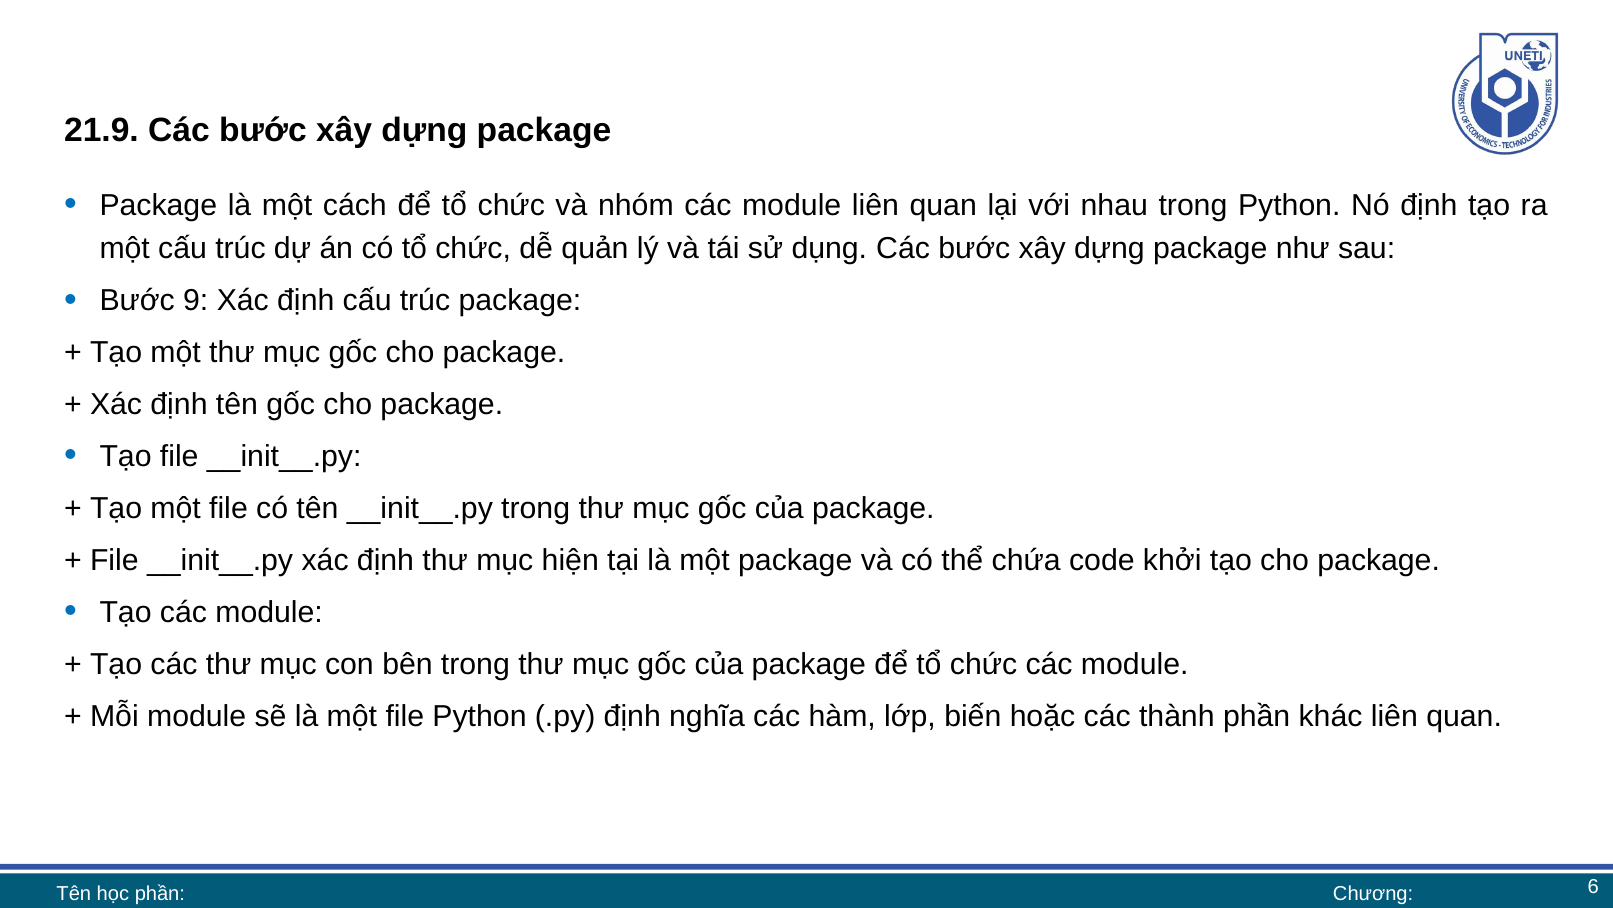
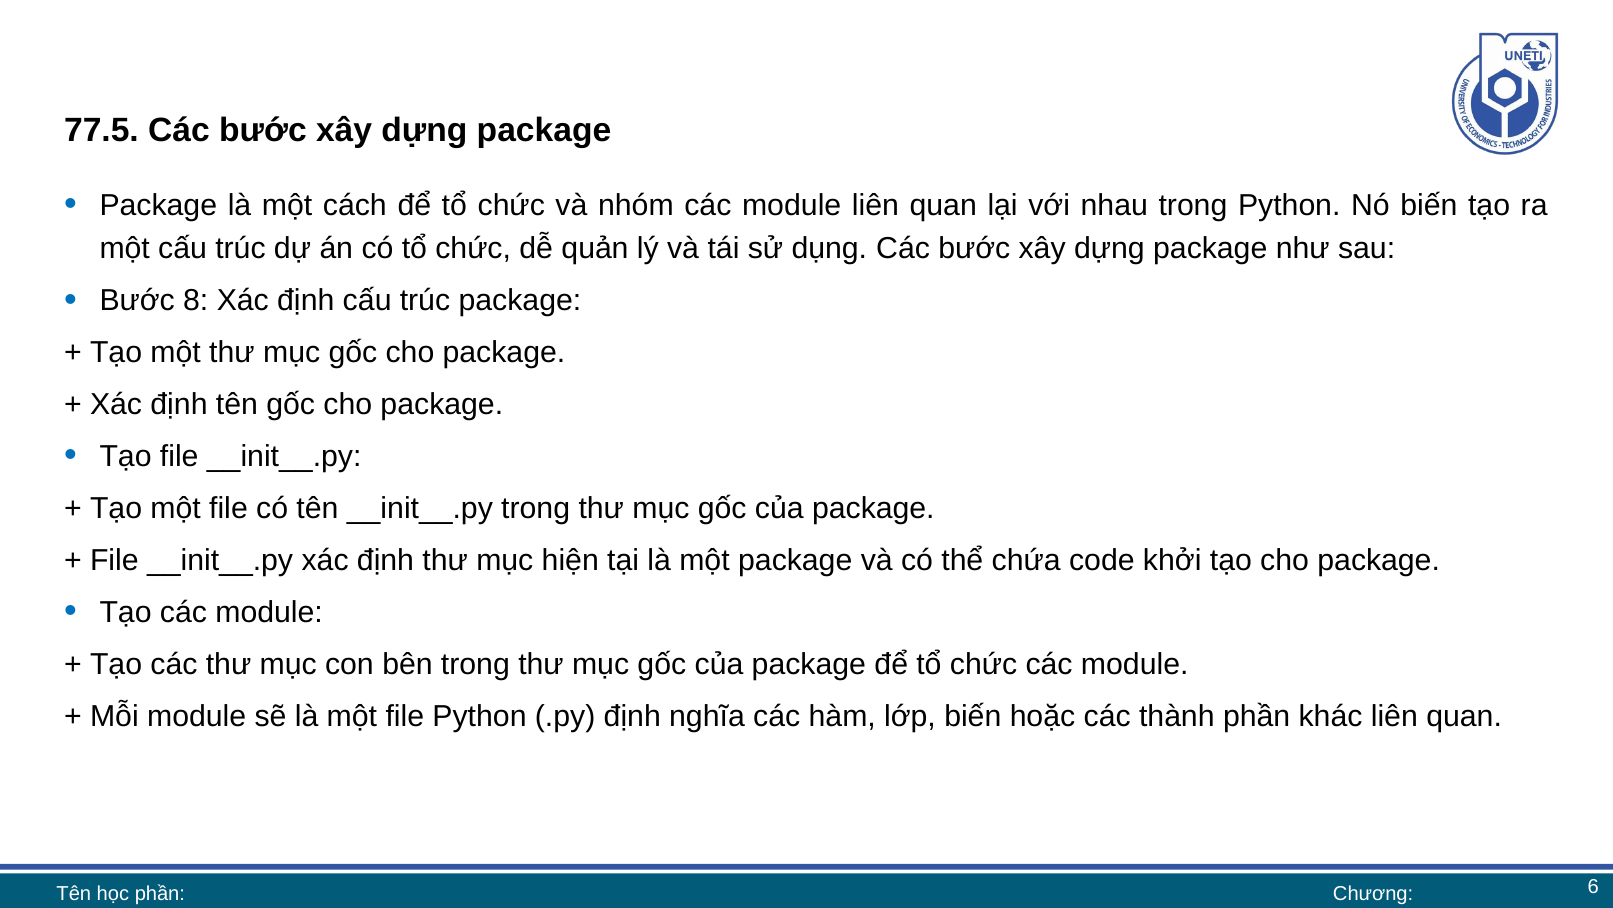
21.9: 21.9 -> 77.5 (101, 130)
Nó định: định -> biến (1429, 205)
9: 9 -> 8 (196, 300)
